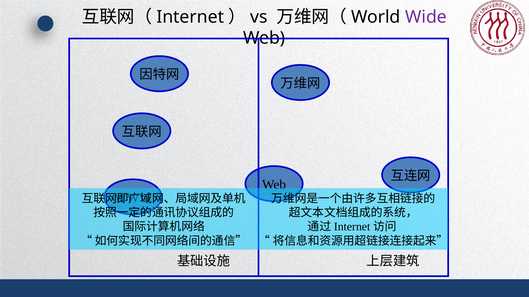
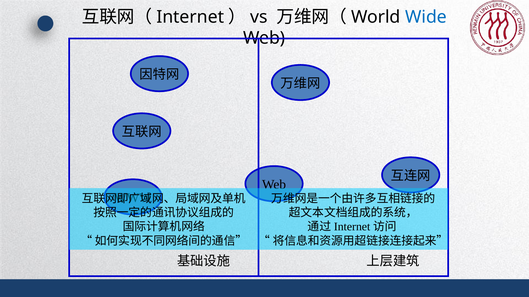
Wide colour: purple -> blue (426, 17)
